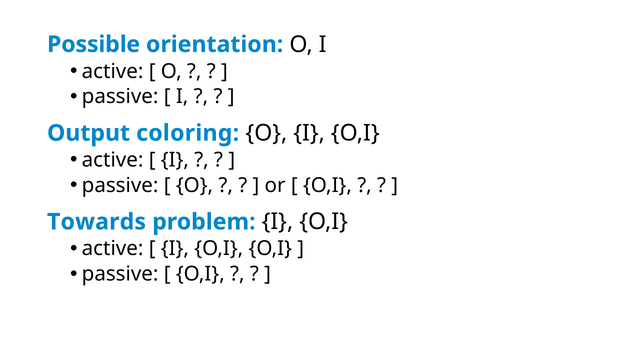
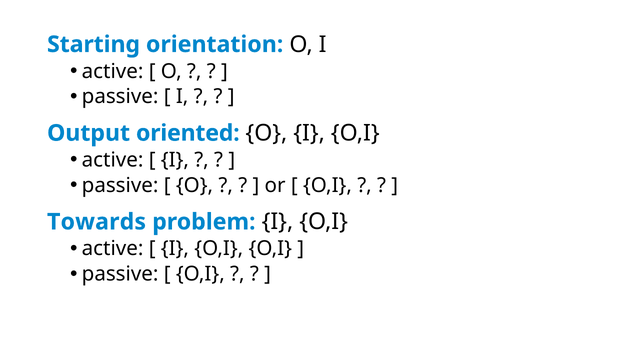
Possible: Possible -> Starting (94, 44)
coloring: coloring -> oriented (188, 133)
